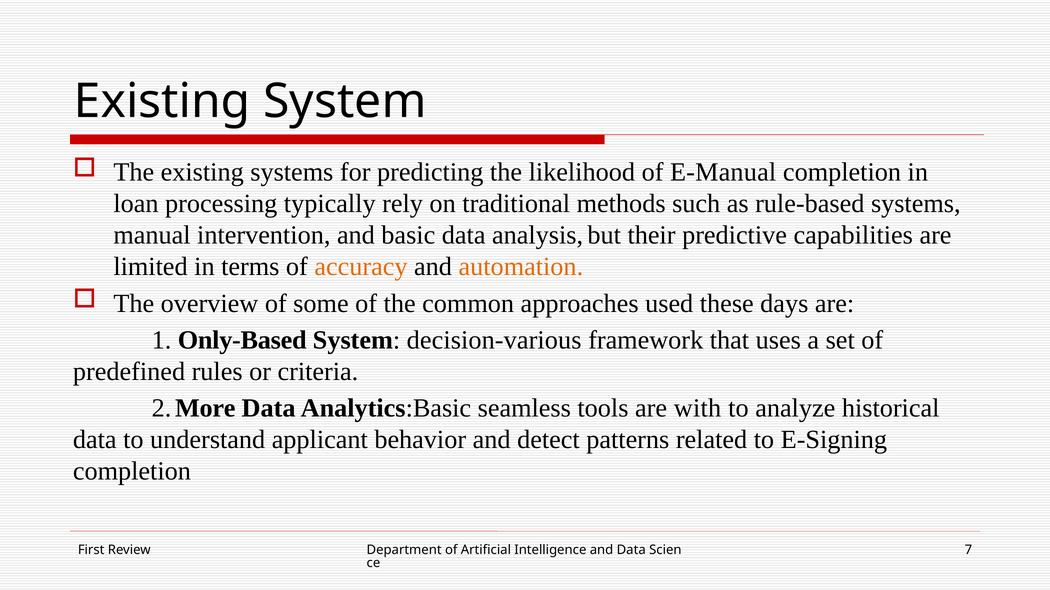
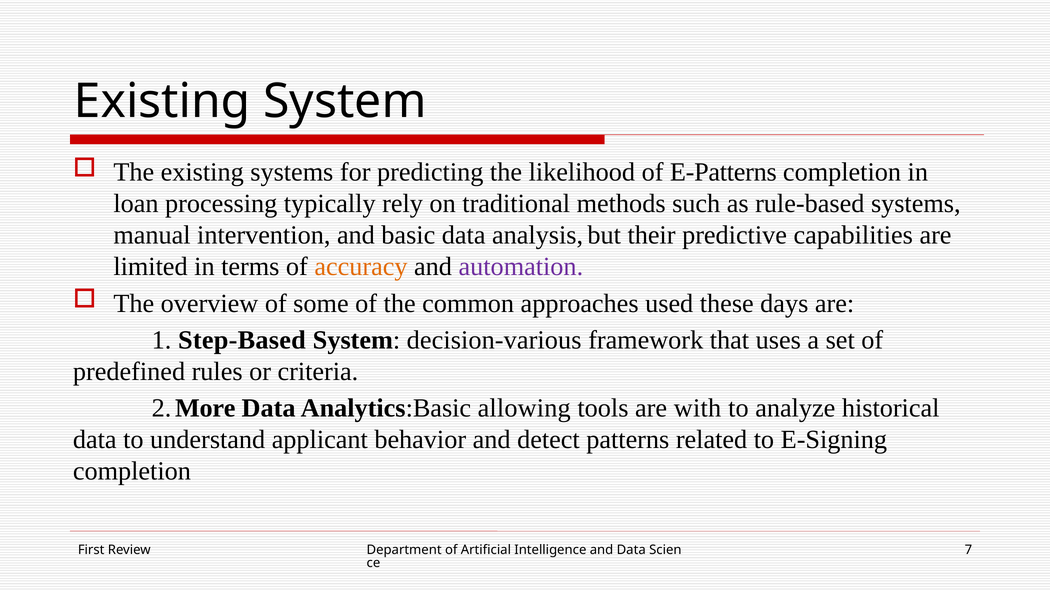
E-Manual: E-Manual -> E-Patterns (723, 172)
automation colour: orange -> purple (521, 267)
Only-Based: Only-Based -> Step-Based (242, 340)
seamless: seamless -> allowing (524, 409)
